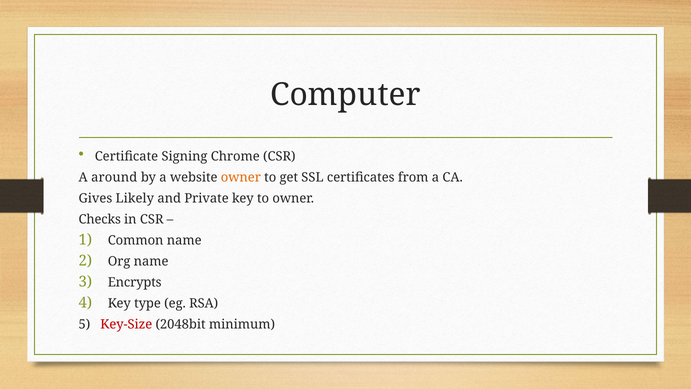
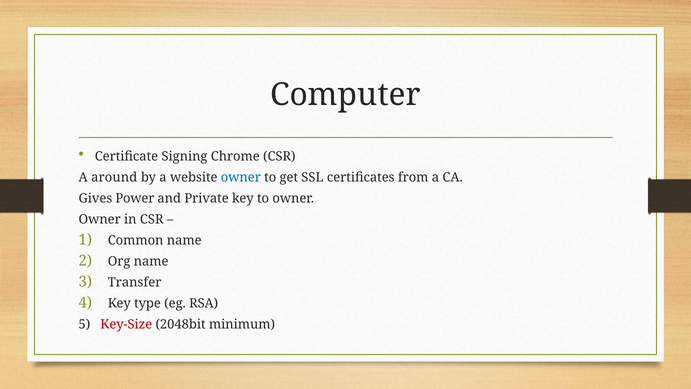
owner colour: orange -> blue (241, 177)
Likely: Likely -> Power (135, 198)
Checks: Checks -> Owner (100, 219)
Encrypts: Encrypts -> Transfer (135, 282)
